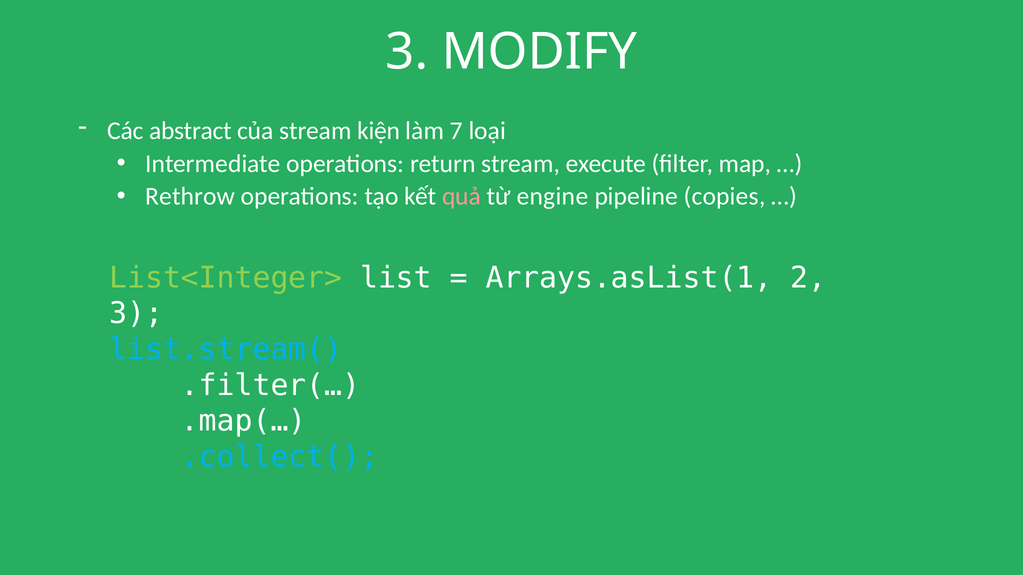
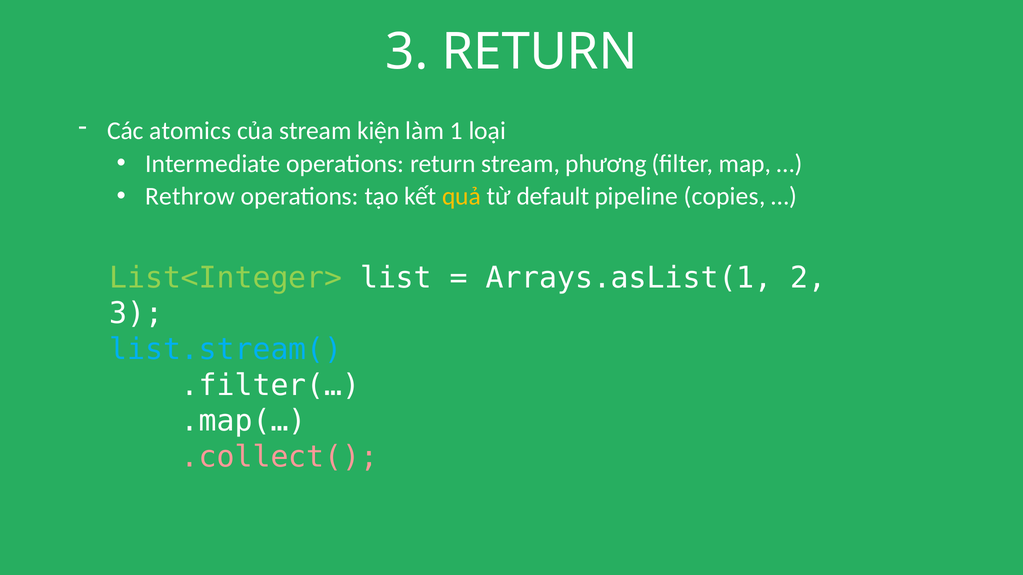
3 MODIFY: MODIFY -> RETURN (540, 52)
abstract: abstract -> atomics (190, 131)
7: 7 -> 1 (456, 131)
execute: execute -> phương (606, 164)
quả colour: pink -> yellow (462, 197)
engine: engine -> default (553, 197)
.collect( colour: light blue -> pink (280, 457)
